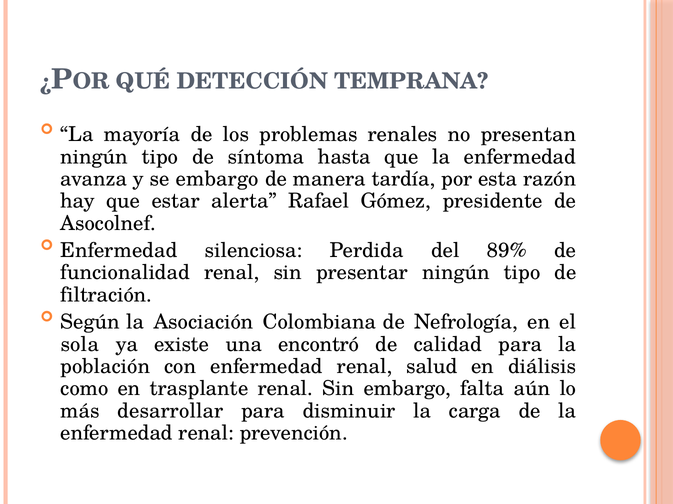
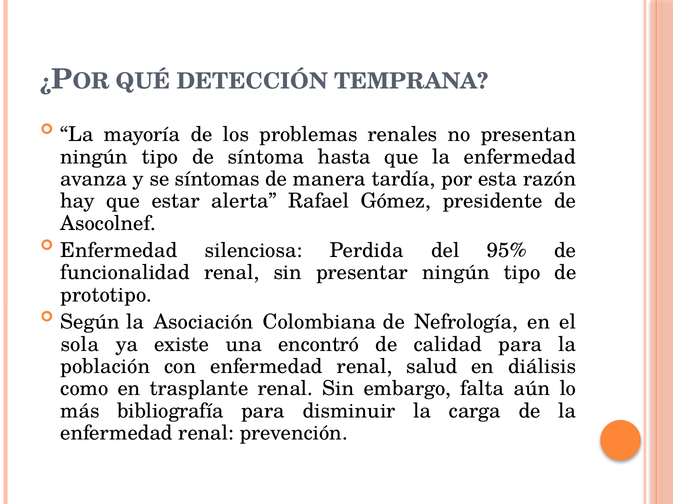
se embargo: embargo -> síntomas (217, 179)
89%: 89% -> 95% (507, 251)
filtración: filtración -> prototipo (106, 295)
desarrollar: desarrollar -> bibliografía (170, 411)
